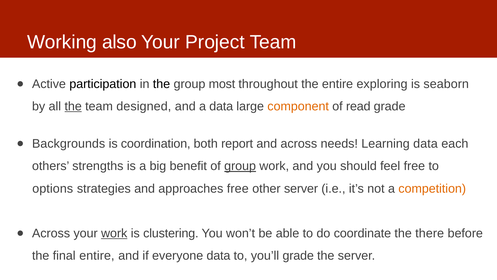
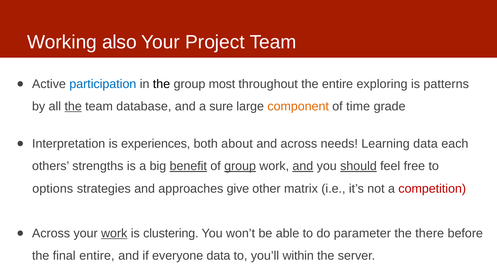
participation colour: black -> blue (103, 84)
seaborn: seaborn -> patterns (446, 84)
designed: designed -> database (144, 106)
a data: data -> sure (221, 106)
read: read -> time (358, 106)
Backgrounds: Backgrounds -> Interpretation (69, 144)
coordination: coordination -> experiences (156, 144)
report: report -> about (237, 144)
benefit underline: none -> present (188, 166)
and underline: none -> present (303, 166)
should underline: none -> present (358, 166)
approaches free: free -> give (238, 188)
other server: server -> matrix (301, 188)
competition colour: orange -> red (432, 188)
coordinate: coordinate -> parameter (362, 233)
you’ll grade: grade -> within (298, 255)
